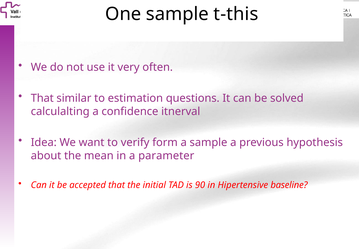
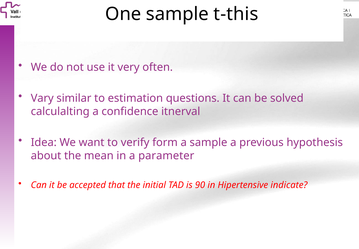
That: That -> Vary (42, 98)
baseline: baseline -> indicate (289, 185)
